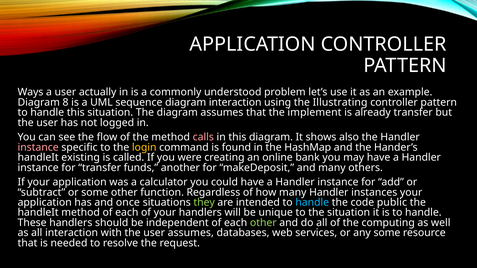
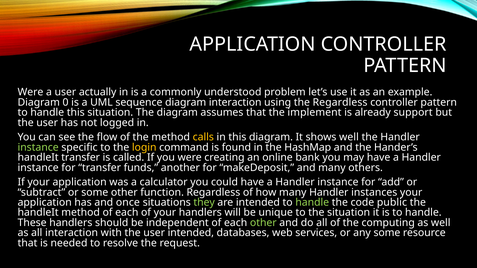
Ways: Ways -> Were (30, 92)
8: 8 -> 0 (66, 102)
the Illustrating: Illustrating -> Regardless (340, 102)
already transfer: transfer -> support (413, 113)
calls colour: pink -> yellow (203, 137)
shows also: also -> well (349, 137)
instance colour: pink -> light green (38, 147)
handleIt existing: existing -> transfer (81, 158)
handle colour: light blue -> light green (312, 203)
user assumes: assumes -> intended (191, 233)
